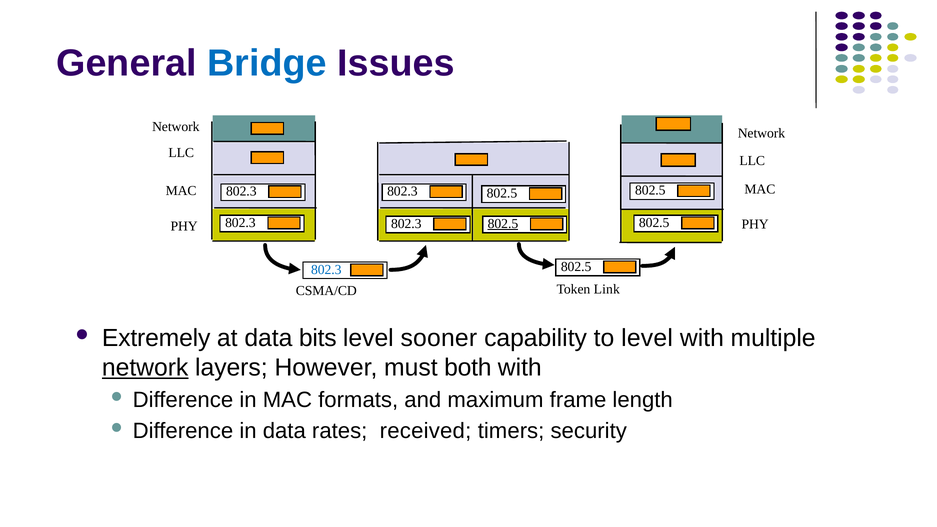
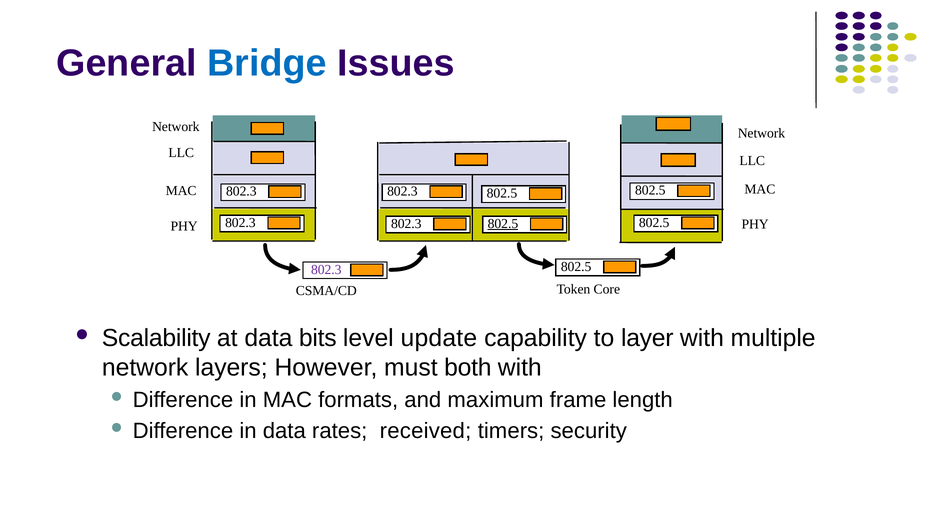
802.3 colour: blue -> purple (326, 270)
Link: Link -> Core (607, 289)
Extremely: Extremely -> Scalability (156, 338)
sooner: sooner -> update (439, 338)
to level: level -> layer (647, 338)
network underline: present -> none (145, 368)
